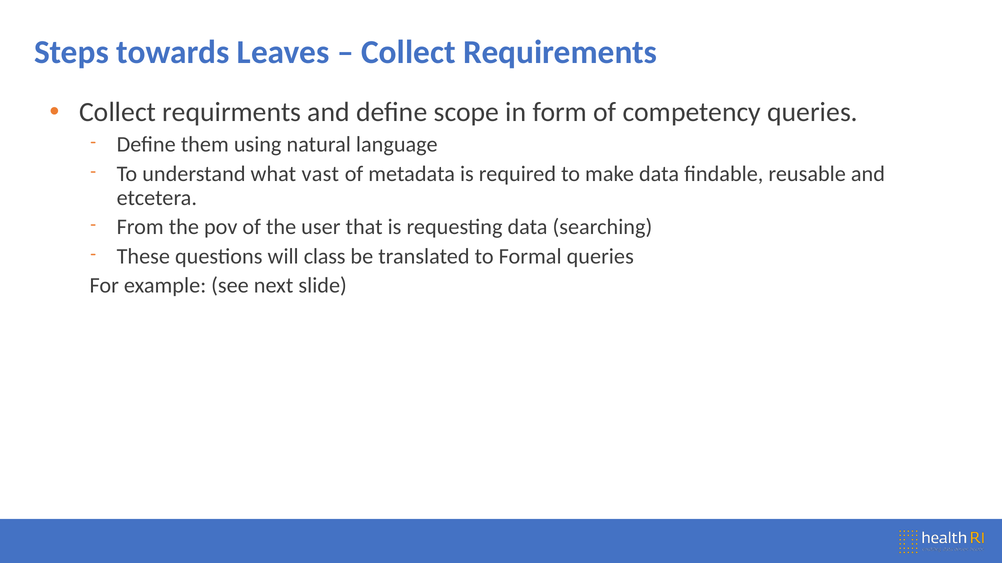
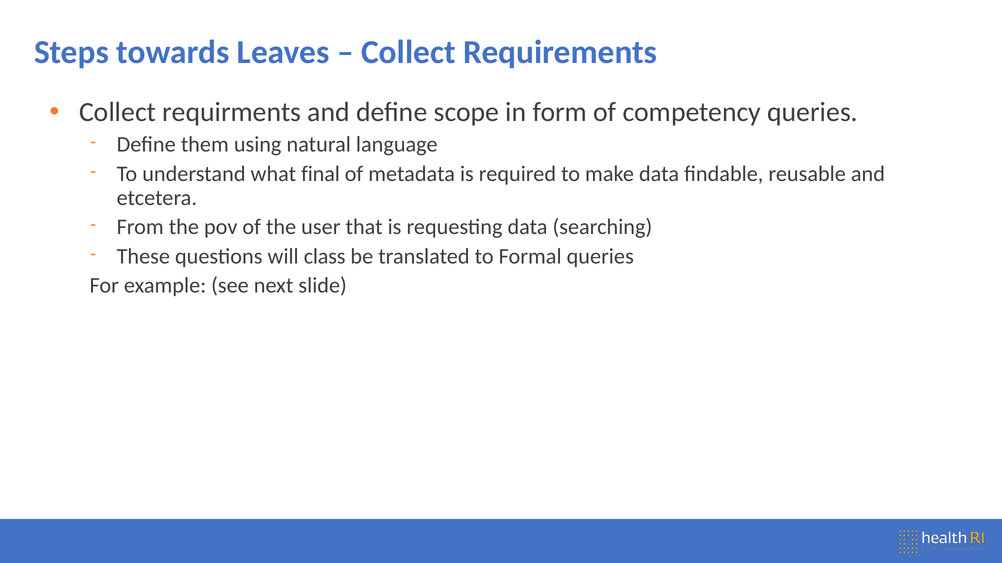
vast: vast -> final (321, 174)
